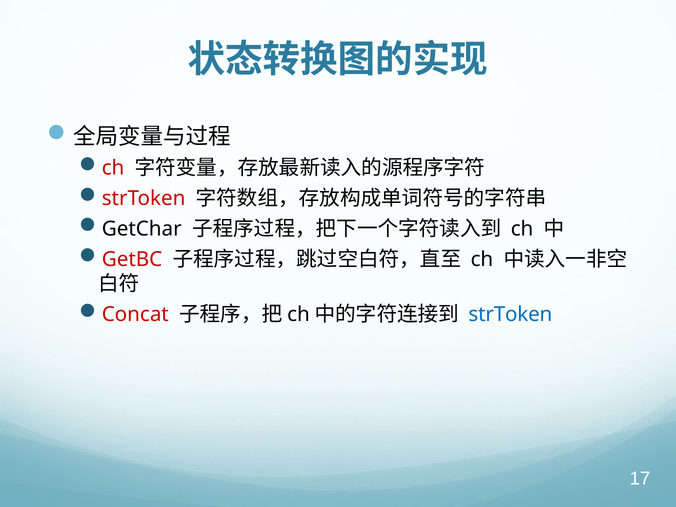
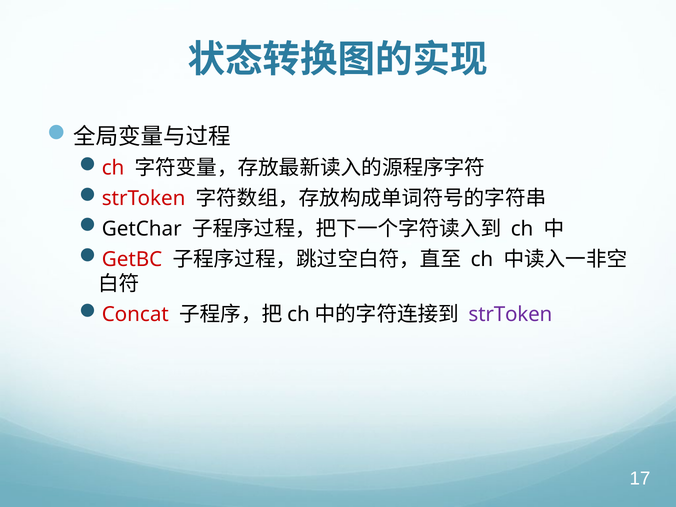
strToken colour: blue -> purple (510, 314)
